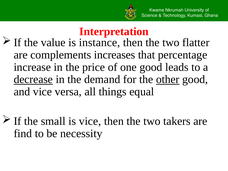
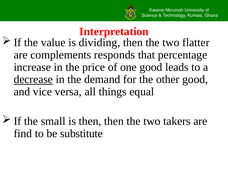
instance: instance -> dividing (100, 42)
increases: increases -> responds (115, 55)
other underline: present -> none (168, 79)
is vice: vice -> then (90, 121)
necessity: necessity -> substitute (81, 133)
